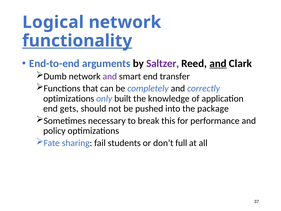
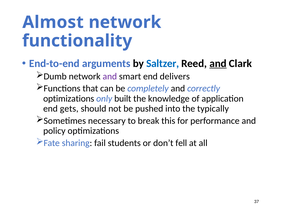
Logical: Logical -> Almost (53, 22)
functionality underline: present -> none (77, 41)
Saltzer colour: purple -> blue (163, 63)
transfer: transfer -> delivers (175, 76)
package: package -> typically (213, 109)
full: full -> fell (181, 143)
